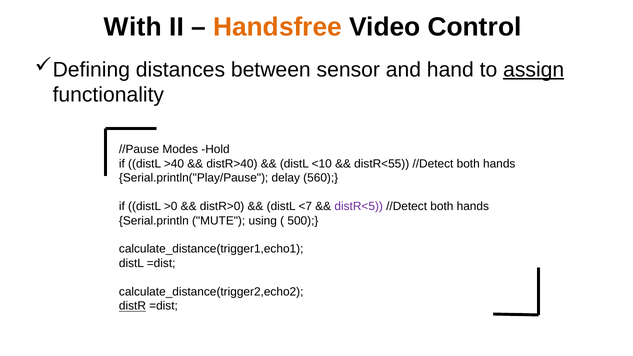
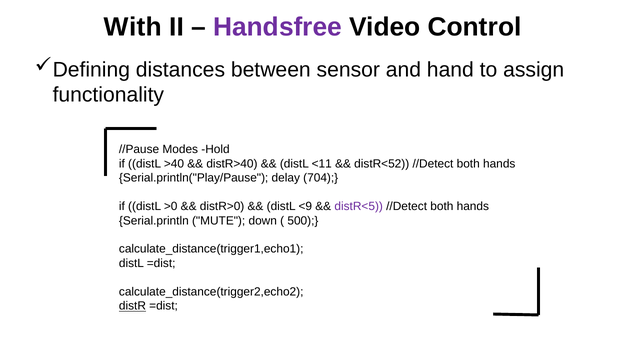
Handsfree colour: orange -> purple (278, 27)
assign underline: present -> none (534, 70)
<10: <10 -> <11 (322, 164)
distR<55: distR<55 -> distR<52 (382, 164)
560: 560 -> 704 (321, 178)
<7: <7 -> <9 (305, 206)
using: using -> down (263, 221)
